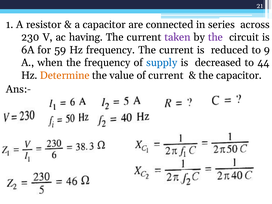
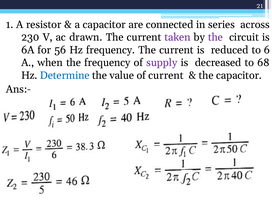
having: having -> drawn (86, 37)
59: 59 -> 56 (60, 50)
9: 9 -> 6 (267, 50)
supply colour: blue -> purple (162, 63)
44: 44 -> 68 (263, 63)
Determine colour: orange -> blue (65, 75)
